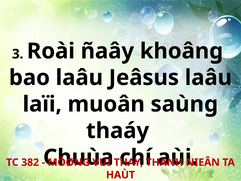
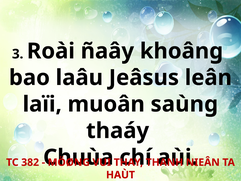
Jeâsus laâu: laâu -> leân (208, 78)
